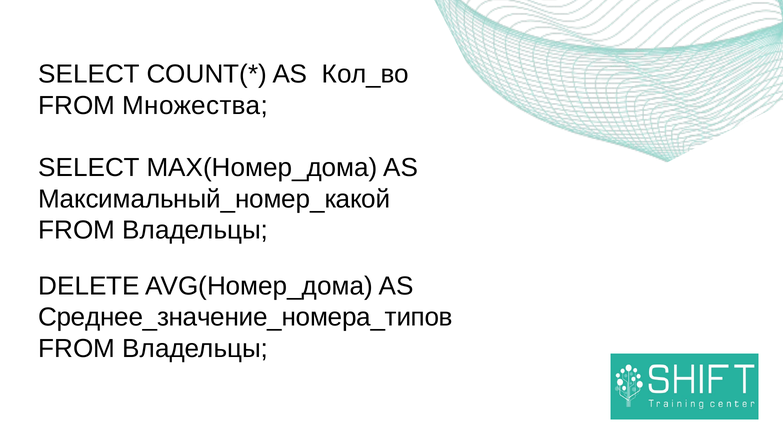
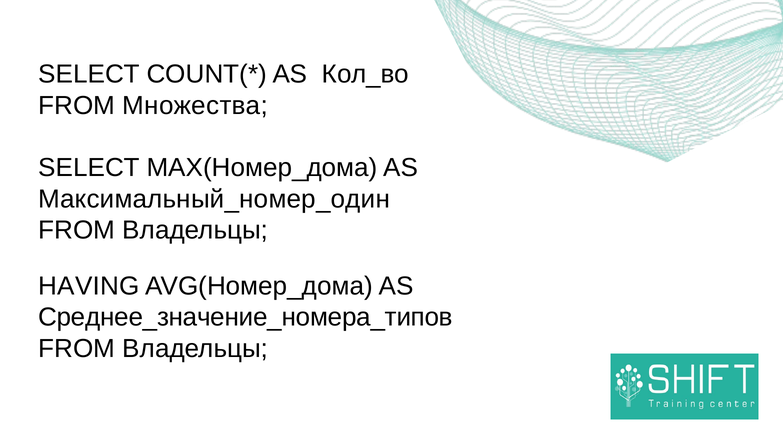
Максимальный_номер_какой: Максимальный_номер_какой -> Максимальный_номер_один (214, 199)
DELETE: DELETE -> HAVING (89, 286)
